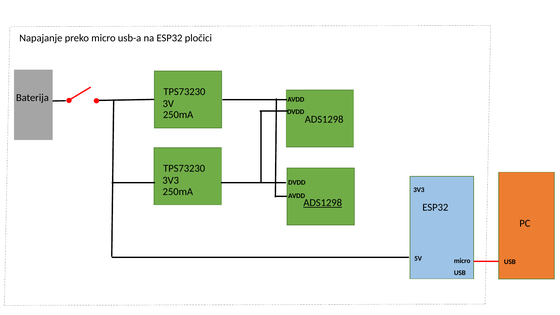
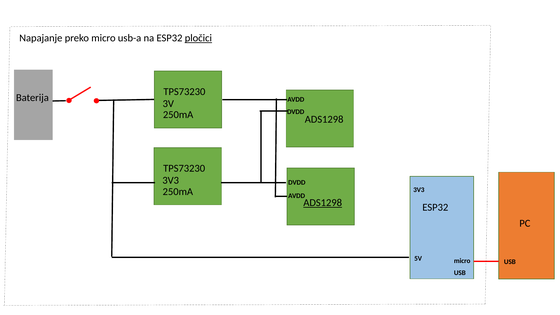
pločici underline: none -> present (198, 38)
